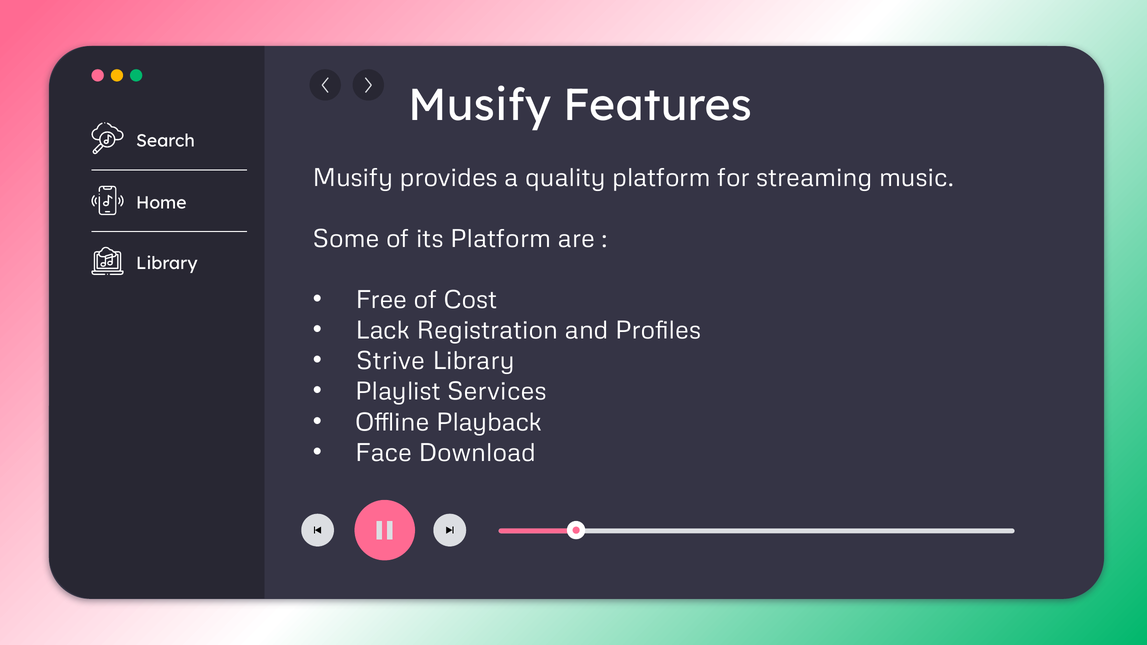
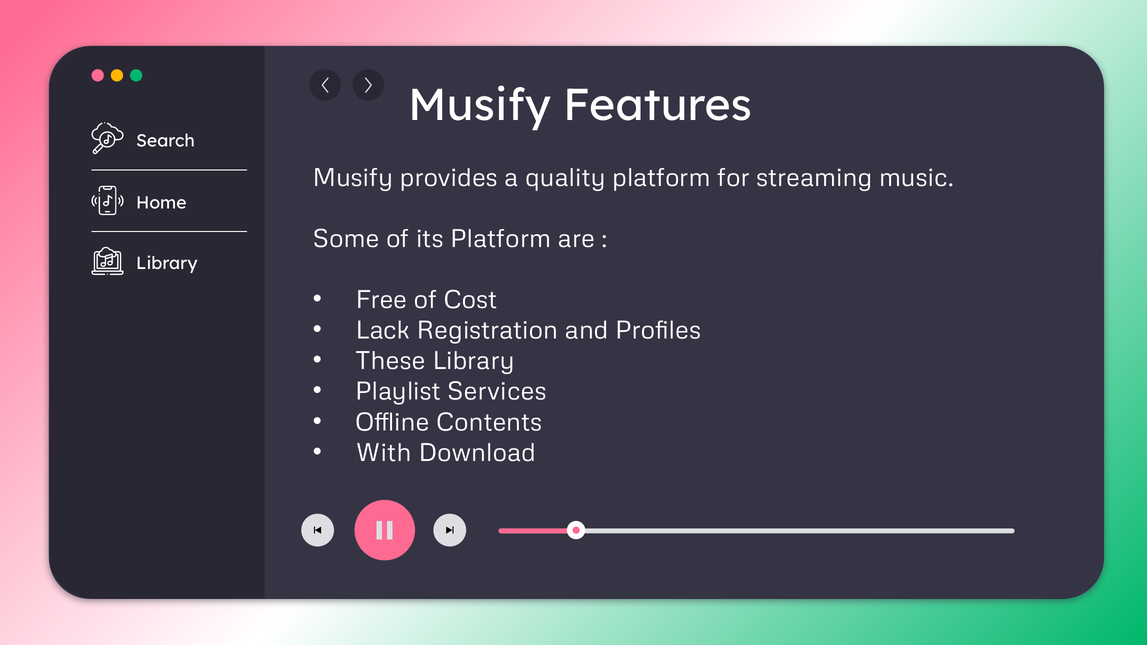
Strive: Strive -> These (391, 361)
Playback: Playback -> Contents (489, 422)
Face: Face -> With (384, 453)
